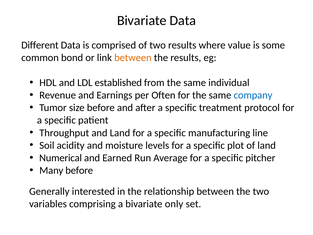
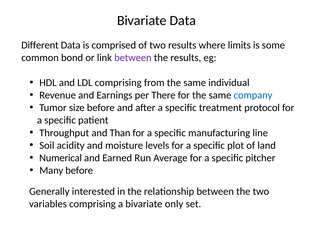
value: value -> limits (239, 45)
between colour: orange -> purple (133, 58)
LDL established: established -> comprising (118, 83)
Often: Often -> There (163, 95)
and Land: Land -> Than (120, 133)
